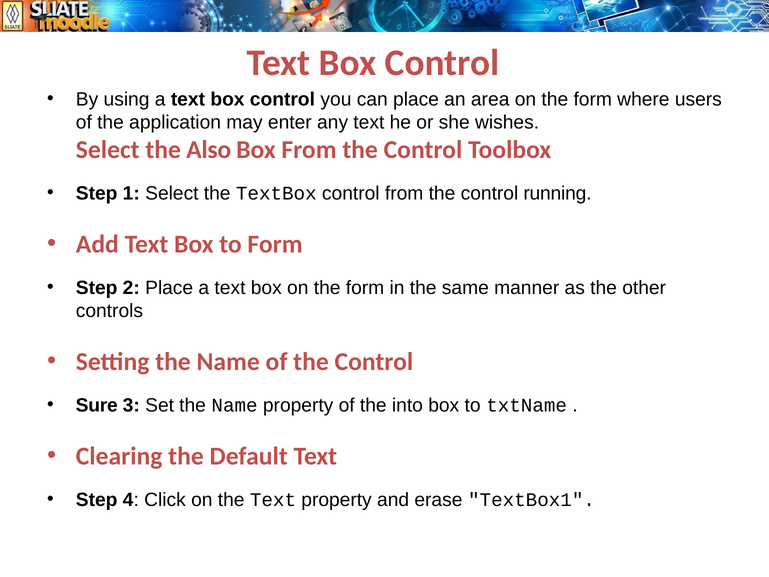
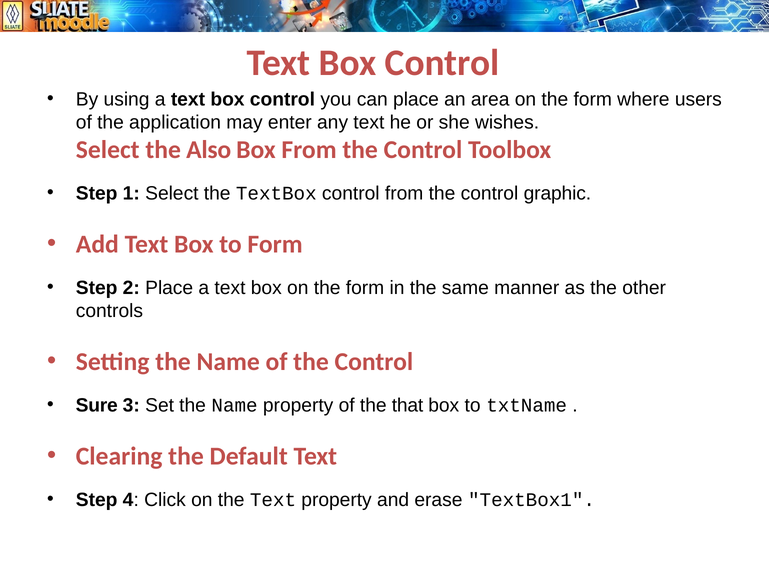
running: running -> graphic (557, 193)
into: into -> that (408, 405)
